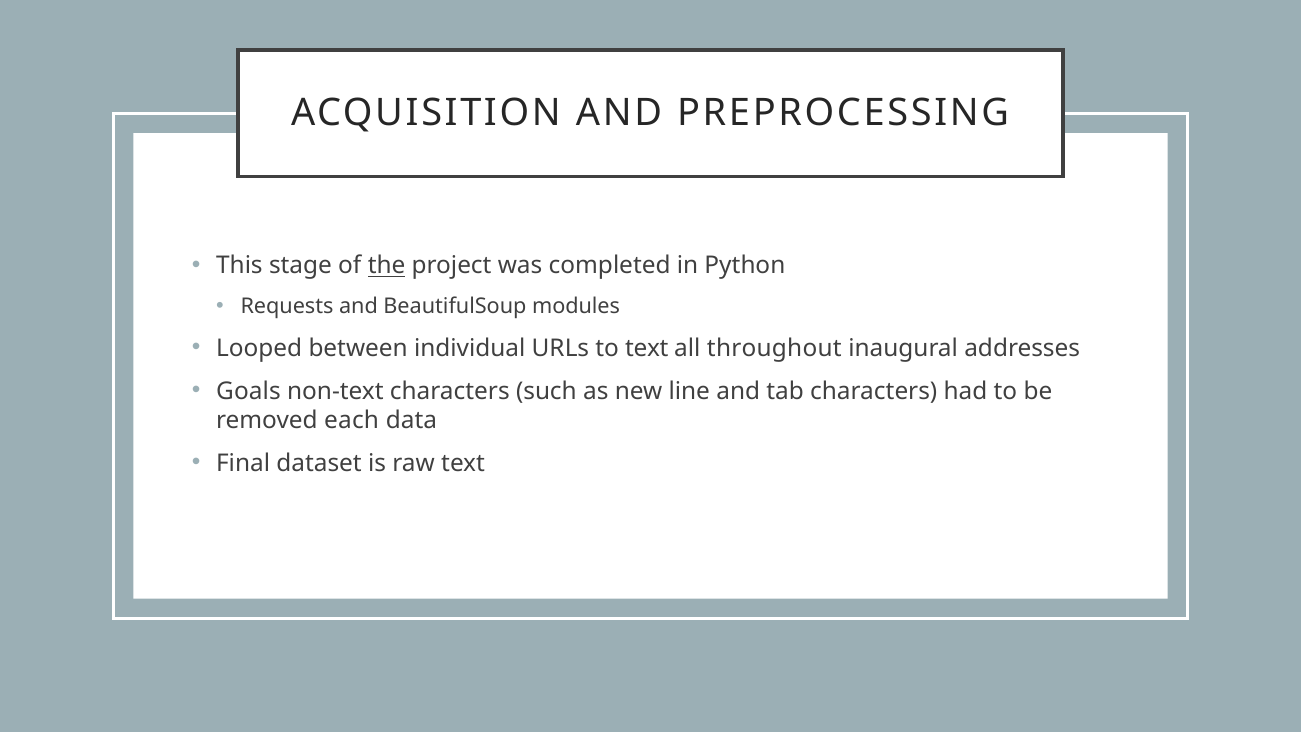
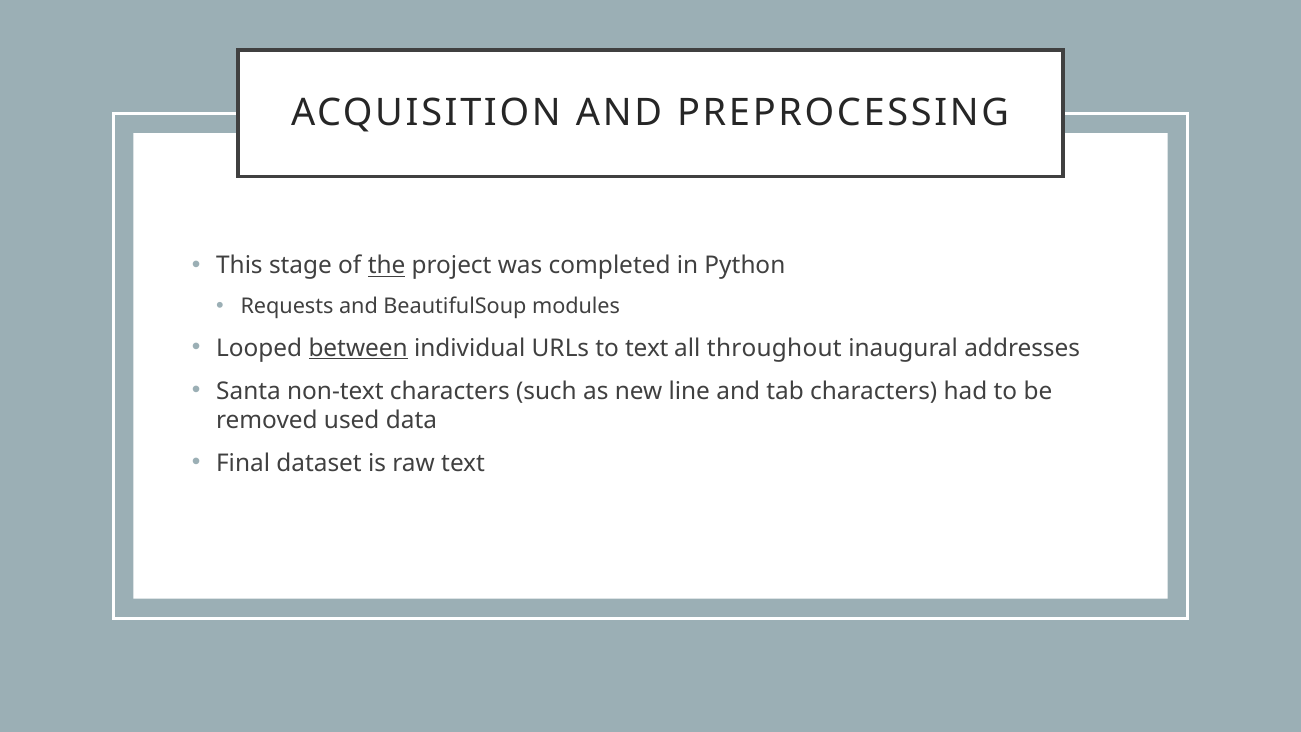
between underline: none -> present (358, 348)
Goals: Goals -> Santa (249, 391)
each: each -> used (352, 420)
